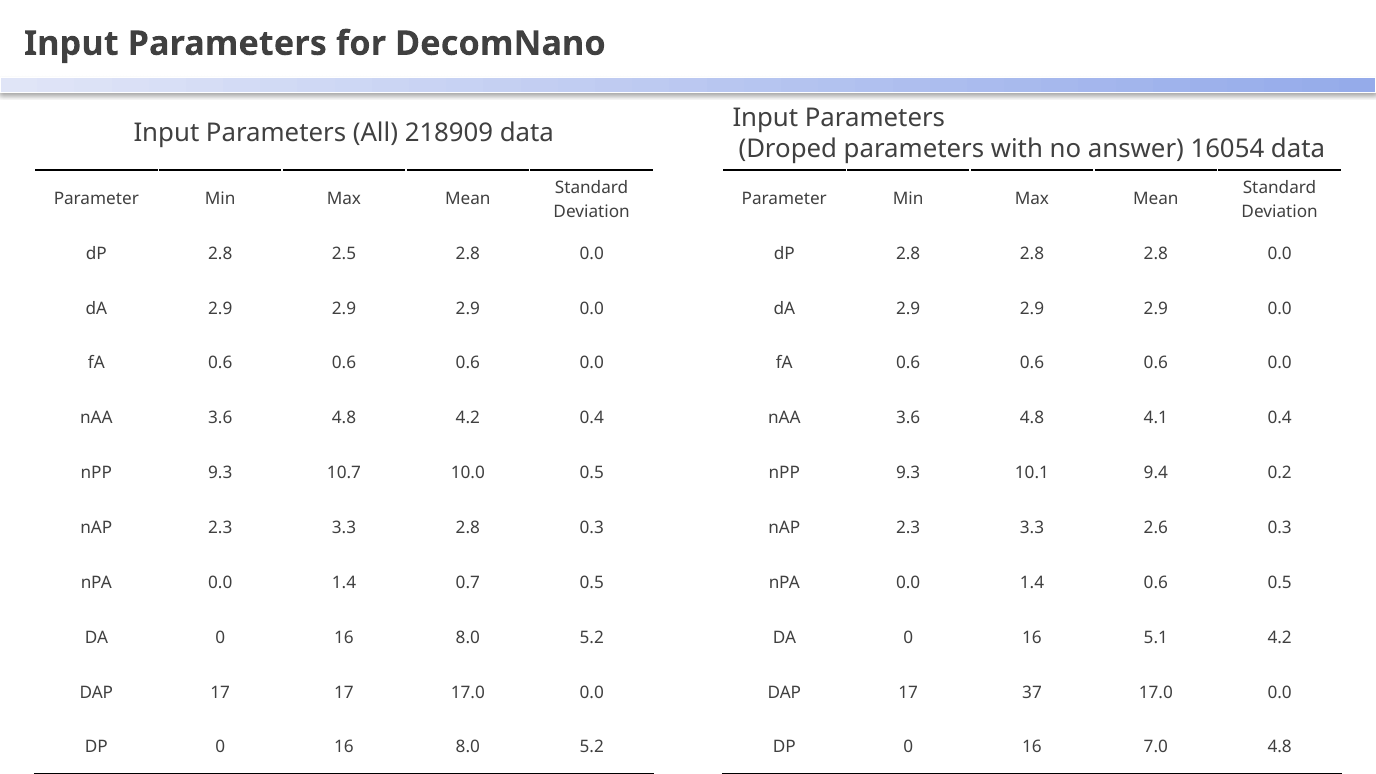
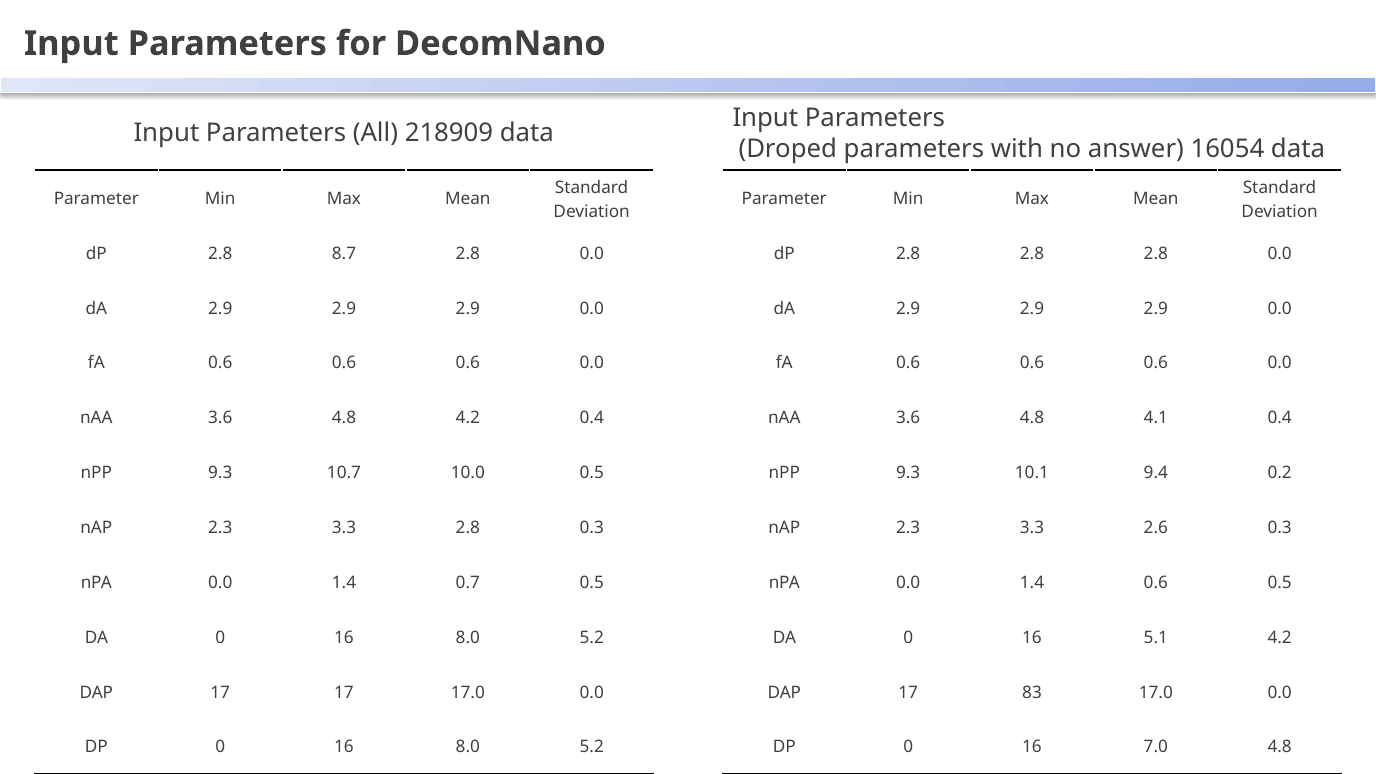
2.5: 2.5 -> 8.7 (344, 254)
37: 37 -> 83 (1032, 692)
